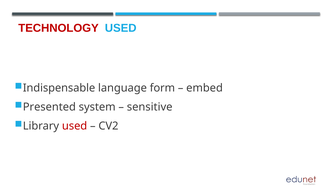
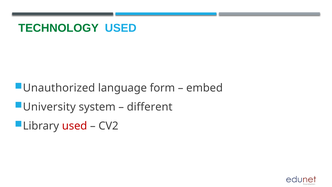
TECHNOLOGY colour: red -> green (59, 28)
Indispensable: Indispensable -> Unauthorized (59, 88)
Presented: Presented -> University (49, 107)
sensitive: sensitive -> different (150, 107)
